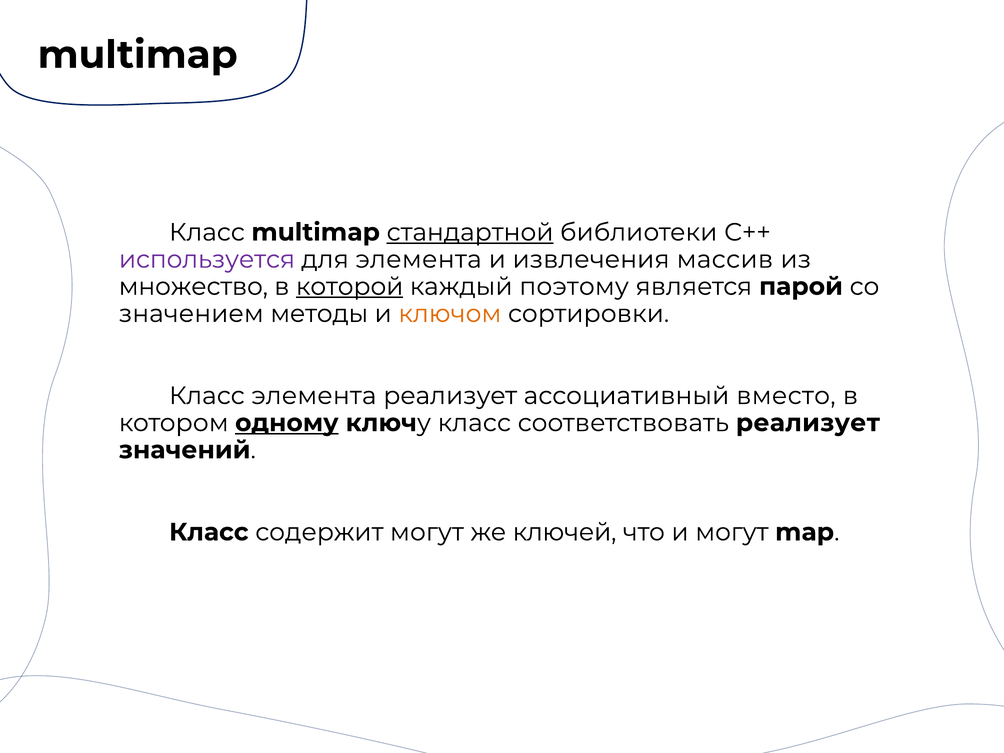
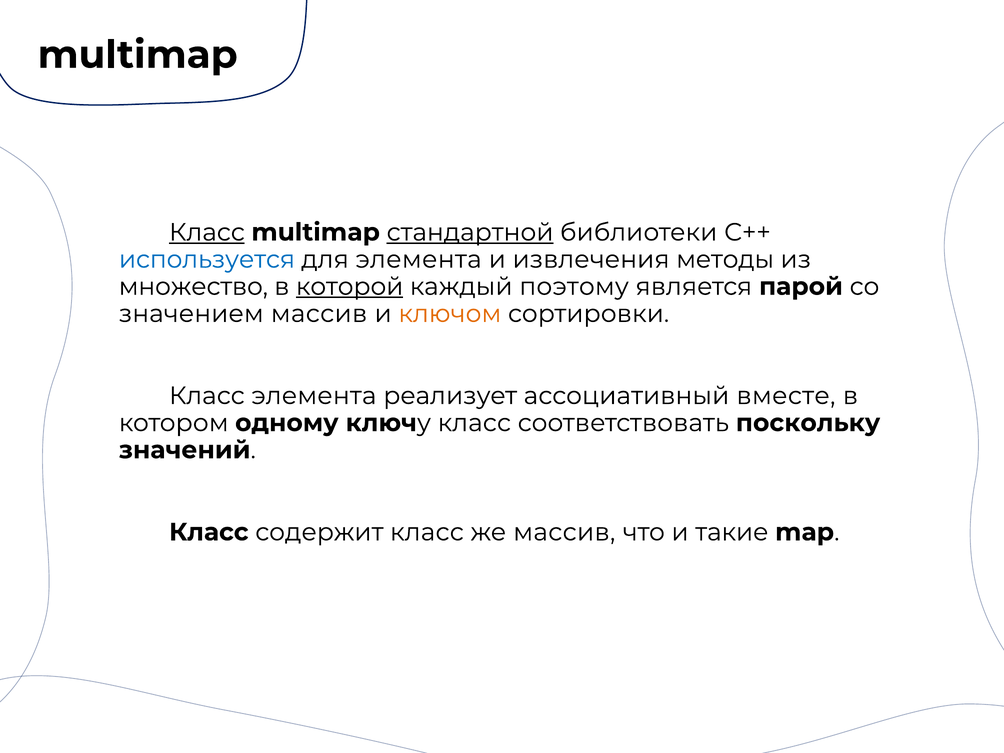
Класс underline: none -> present (207, 232)
используется colour: purple -> blue (207, 259)
массив: массив -> методы (725, 259)
значением методы: методы -> массив (319, 314)
вместо: вместо -> вместе (786, 396)
одному underline: present -> none (287, 423)
соответствовать реализует: реализует -> поскольку (808, 423)
содержит могут: могут -> класс (427, 532)
же ключей: ключей -> массив (564, 532)
и могут: могут -> такие (732, 532)
